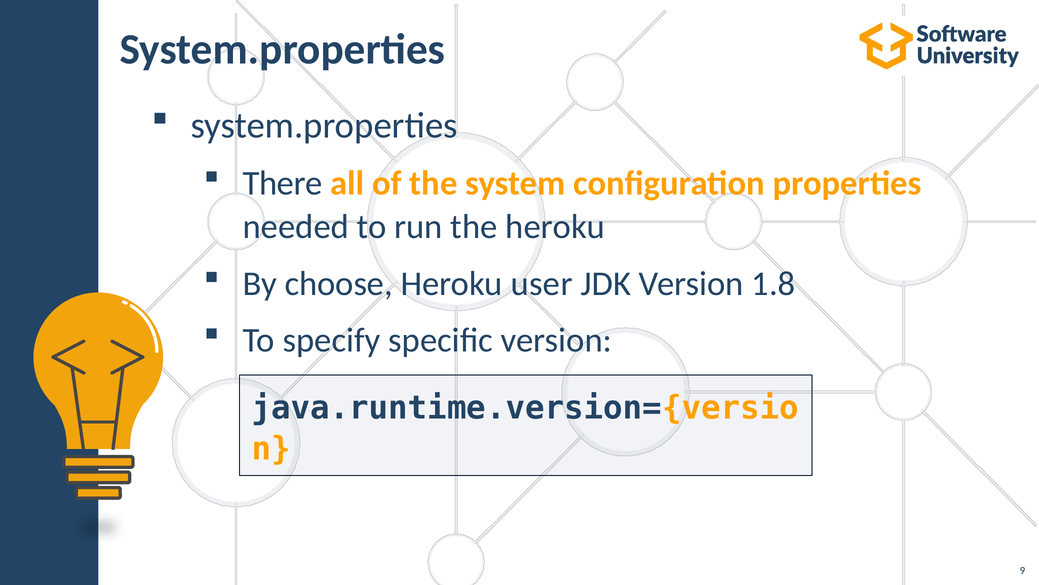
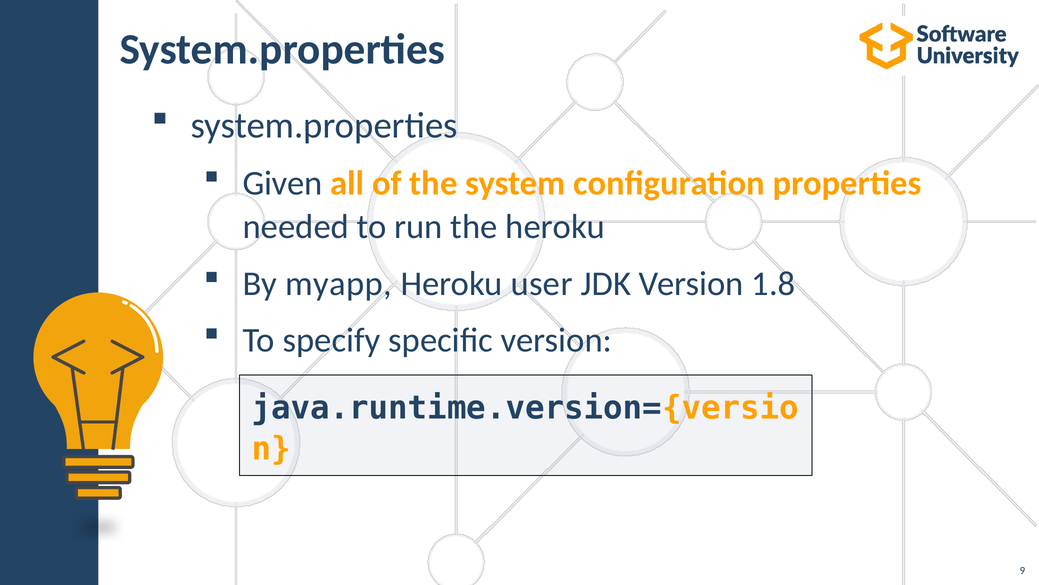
There: There -> Given (283, 183)
choose: choose -> myapp (338, 283)
